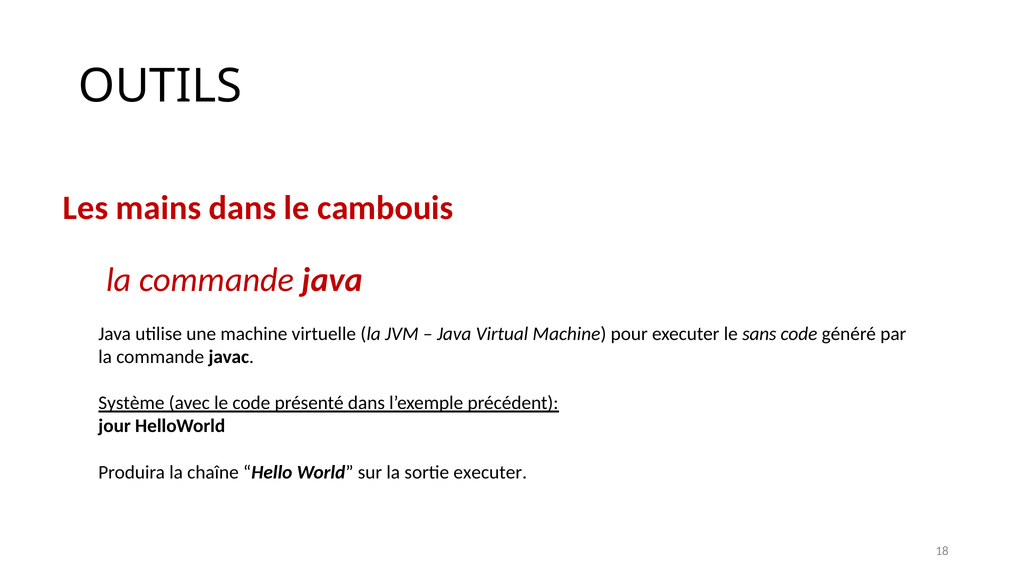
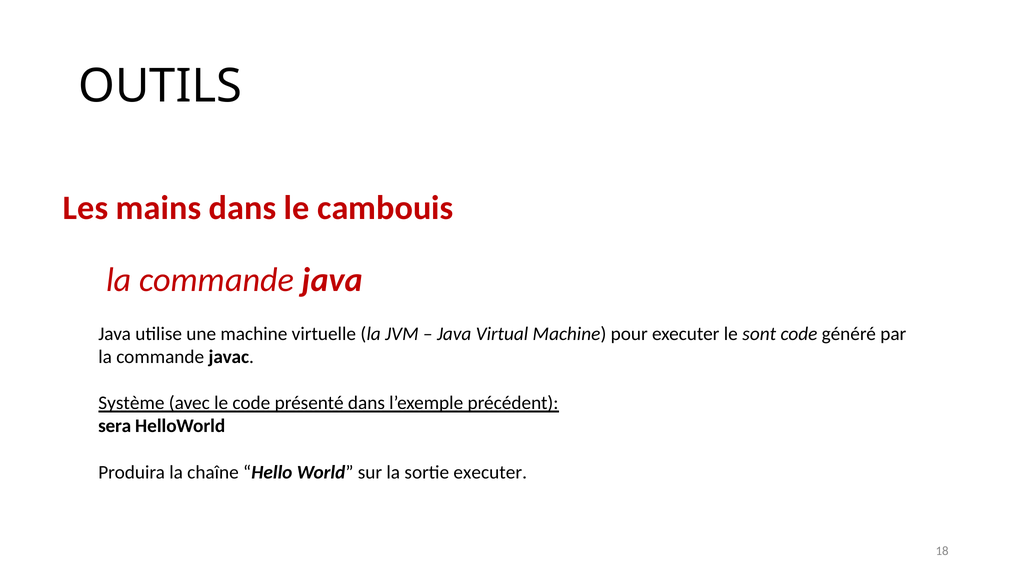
sans: sans -> sont (759, 334)
jour: jour -> sera (115, 427)
